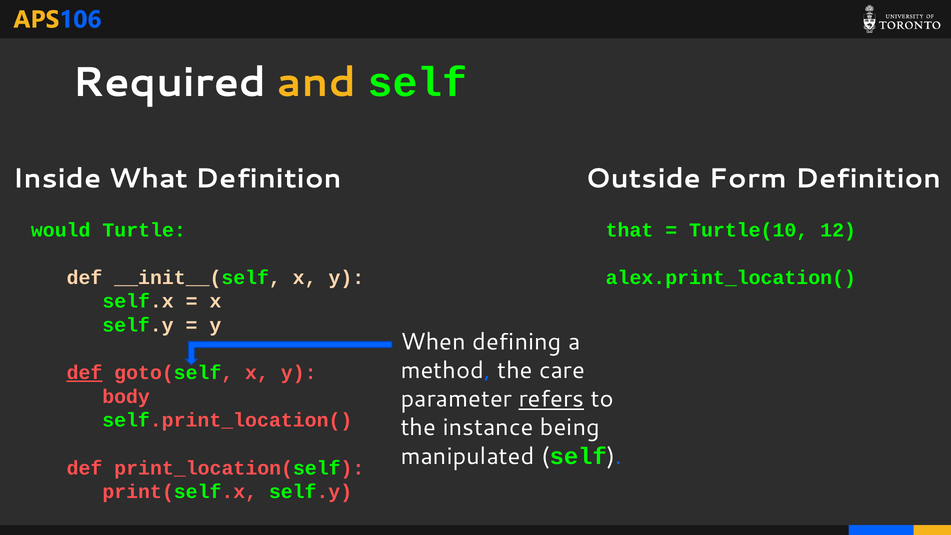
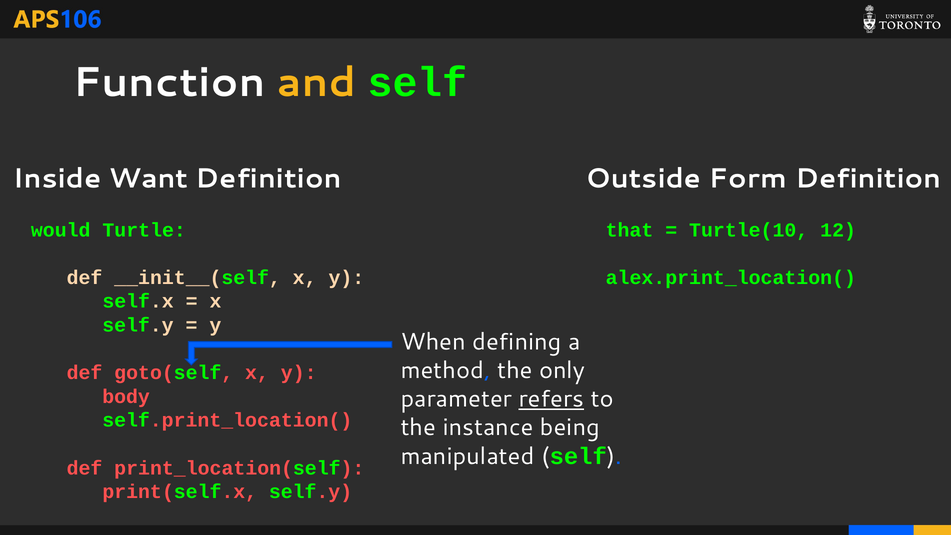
Required: Required -> Function (169, 82)
What: What -> Want (148, 179)
care: care -> only (562, 371)
def underline: present -> none (84, 373)
